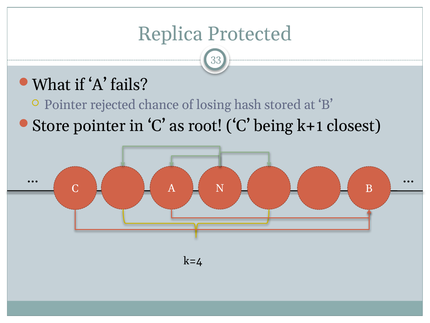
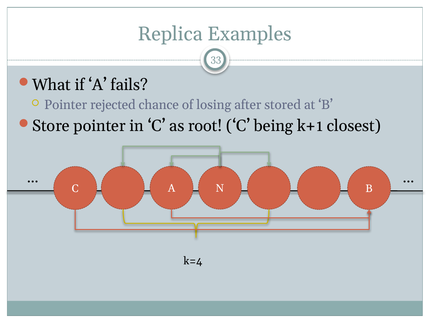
Protected: Protected -> Examples (250, 34)
hash: hash -> after (248, 105)
